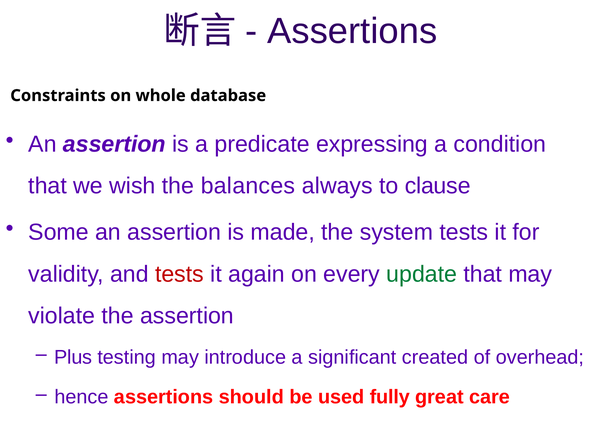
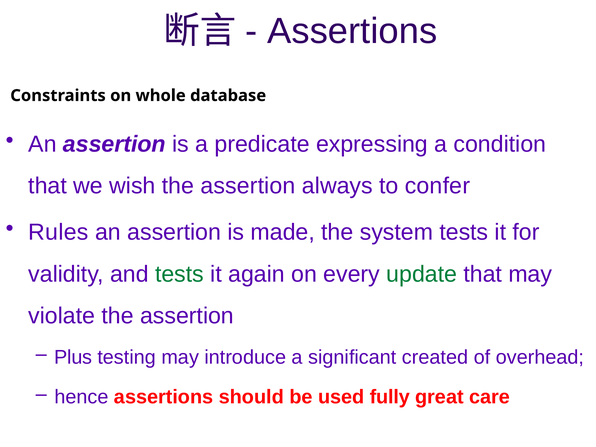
wish the balances: balances -> assertion (248, 186)
clause: clause -> confer (437, 186)
Some: Some -> Rules (58, 232)
tests colour: red -> green (179, 274)
